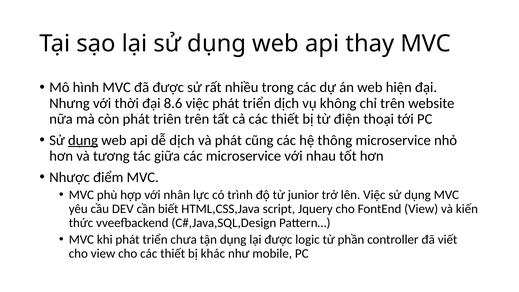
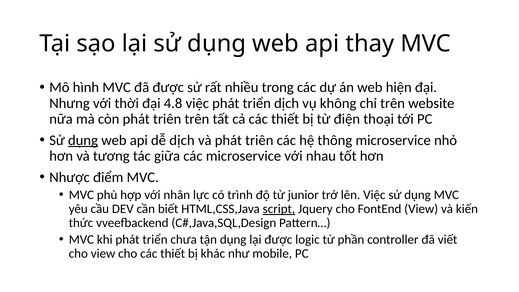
8.6: 8.6 -> 4.8 (173, 103)
và phát cũng: cũng -> triên (259, 140)
script underline: none -> present (279, 209)
